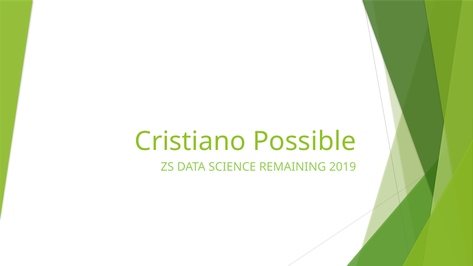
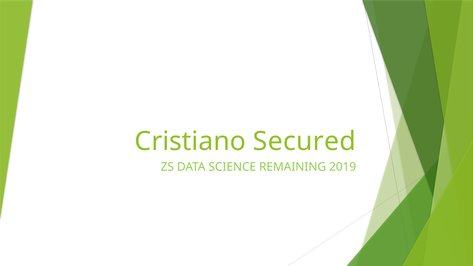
Possible: Possible -> Secured (304, 141)
